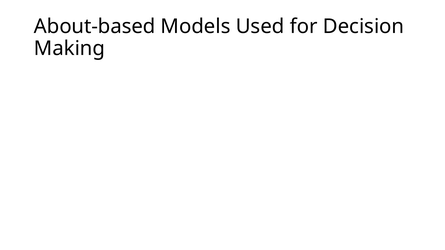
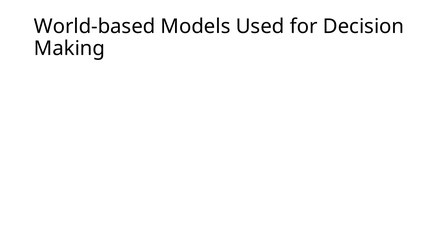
About-based: About-based -> World-based (95, 26)
